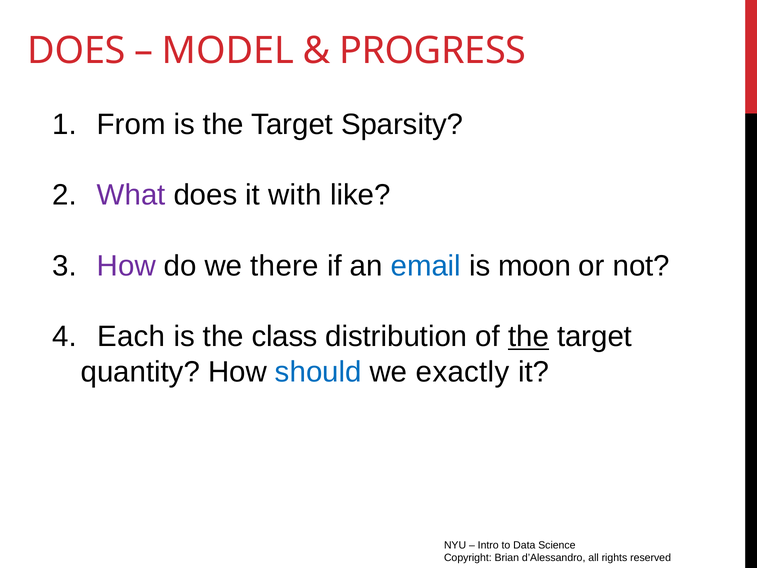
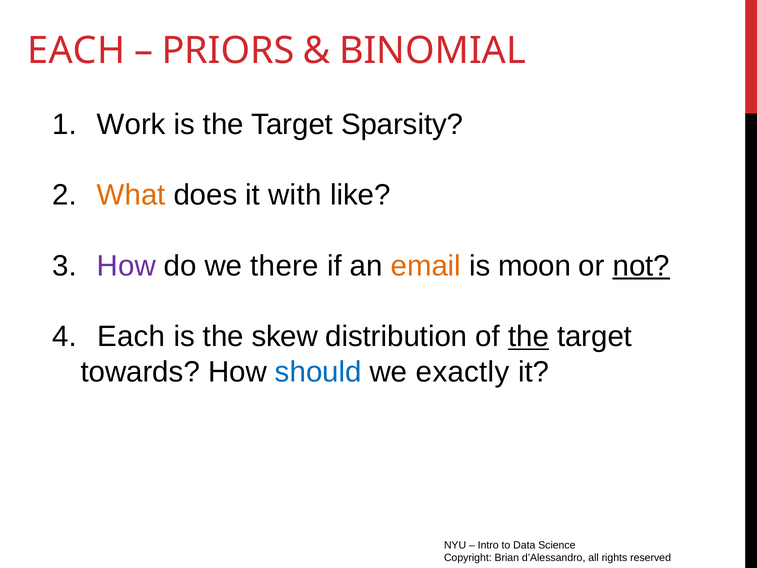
DOES: DOES -> EACH (76, 51)
MODEL: MODEL -> PRIORS (228, 51)
PROGRESS: PROGRESS -> BINOMIAL (432, 51)
From: From -> Work (131, 124)
What colour: purple -> orange (131, 195)
email colour: blue -> orange (426, 266)
not underline: none -> present (641, 266)
class: class -> skew (285, 336)
quantity: quantity -> towards (140, 372)
